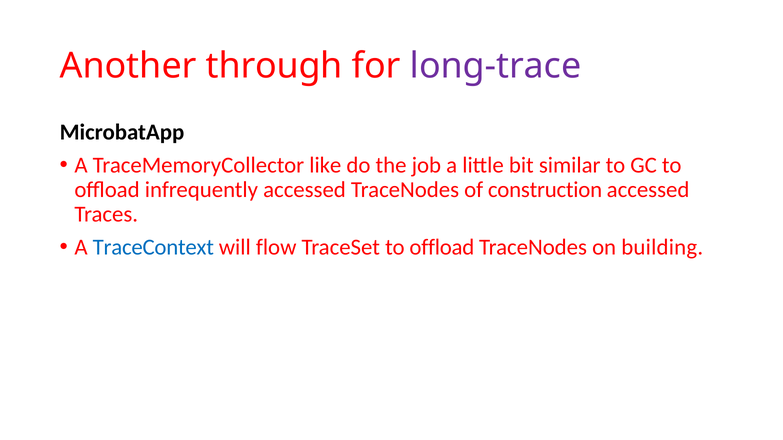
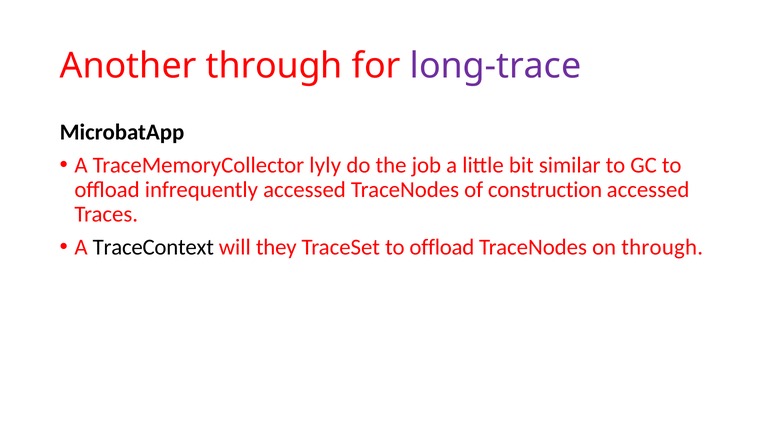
like: like -> lyly (325, 165)
TraceContext colour: blue -> black (153, 247)
flow: flow -> they (276, 247)
on building: building -> through (662, 247)
